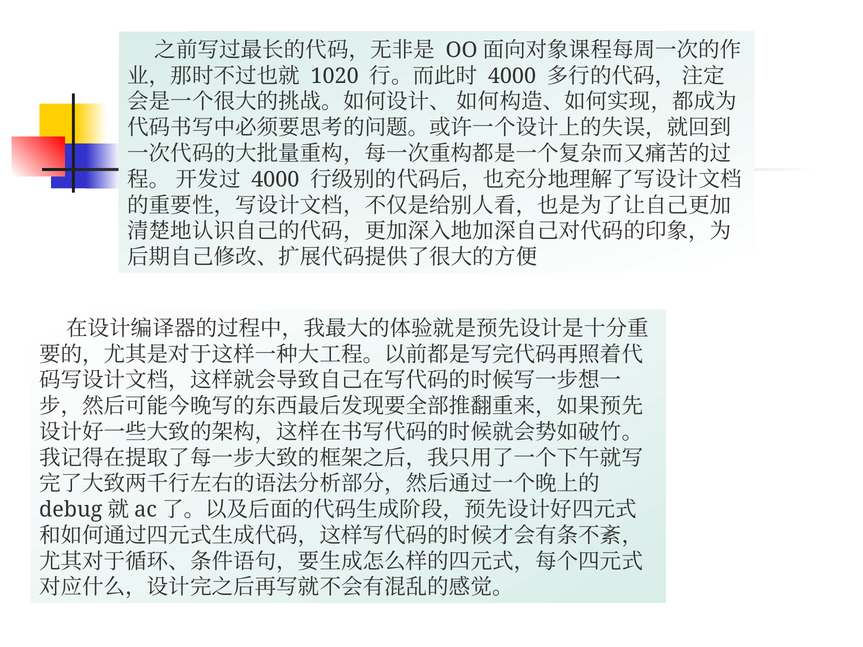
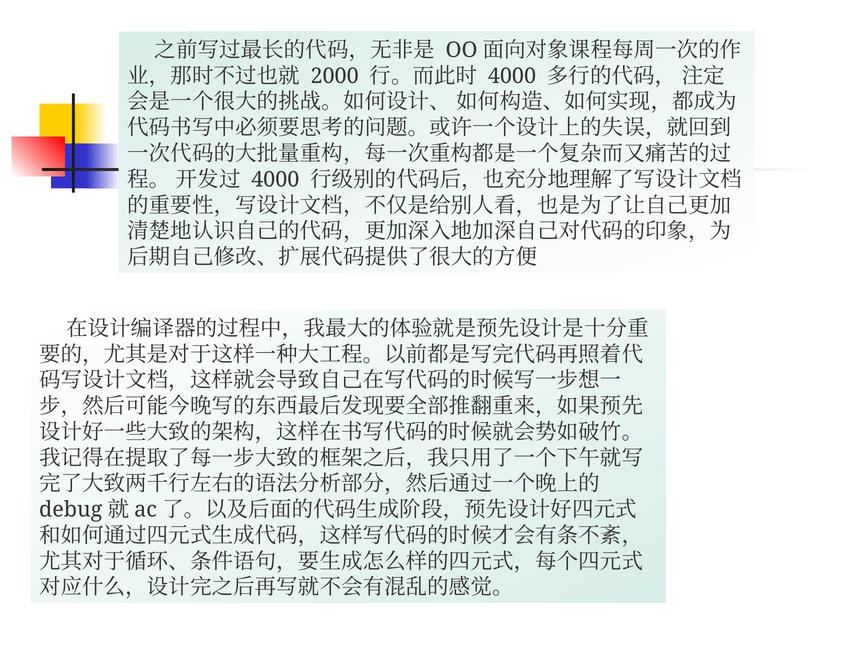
1020: 1020 -> 2000 (335, 76)
